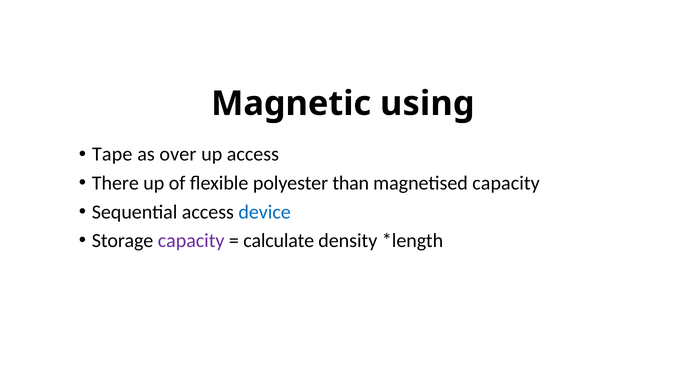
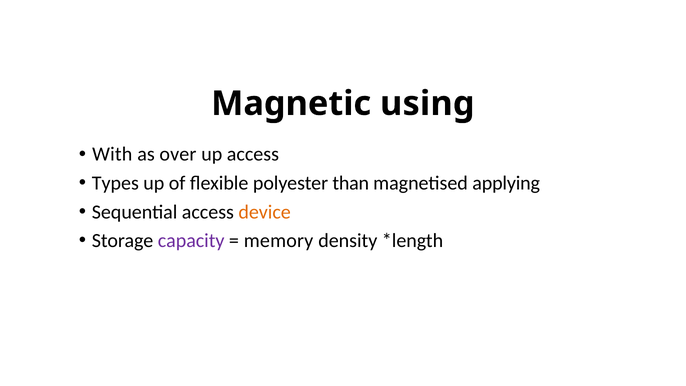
Tape: Tape -> With (112, 154)
There: There -> Types (115, 183)
magnetised capacity: capacity -> applying (506, 183)
device colour: blue -> orange (265, 212)
calculate: calculate -> memory (279, 241)
